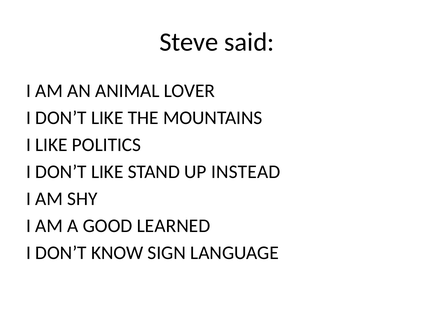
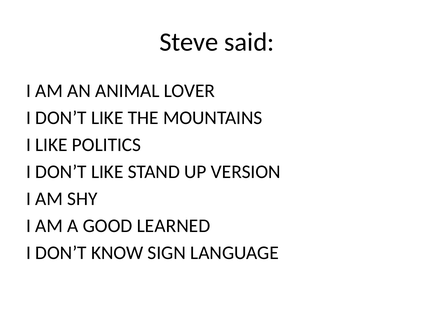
INSTEAD: INSTEAD -> VERSION (246, 172)
